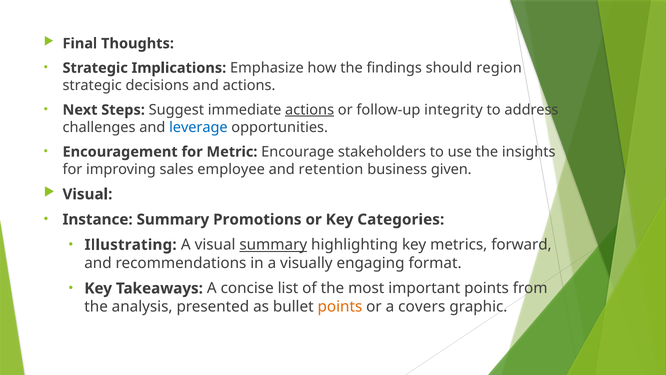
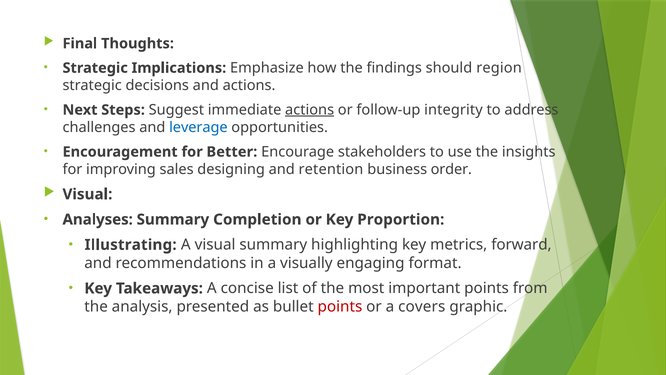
Metric: Metric -> Better (232, 152)
employee: employee -> designing (231, 169)
given: given -> order (451, 169)
Instance: Instance -> Analyses (98, 219)
Promotions: Promotions -> Completion (257, 219)
Categories: Categories -> Proportion (401, 219)
summary underline: present -> none (273, 245)
points colour: orange -> red (340, 306)
